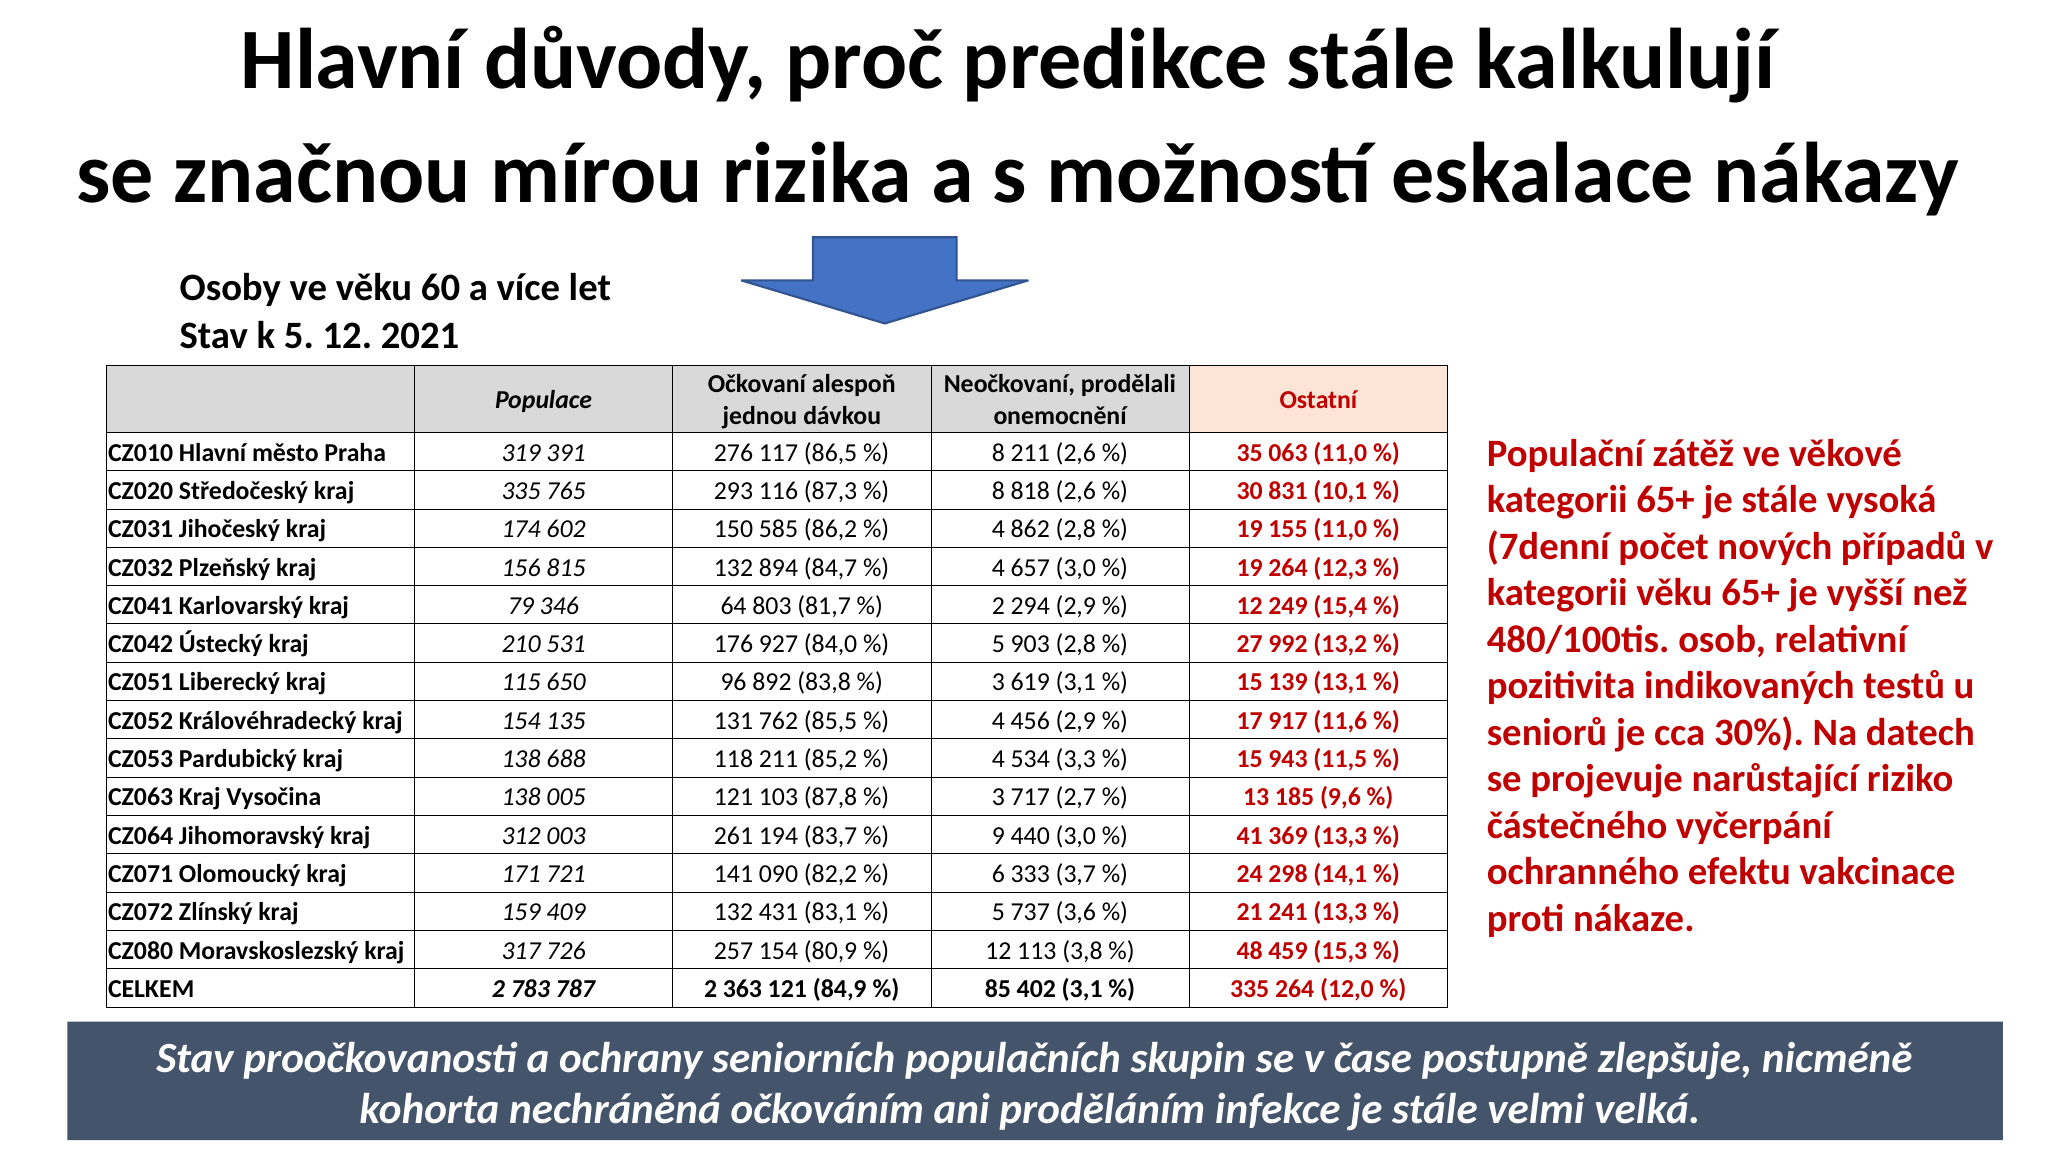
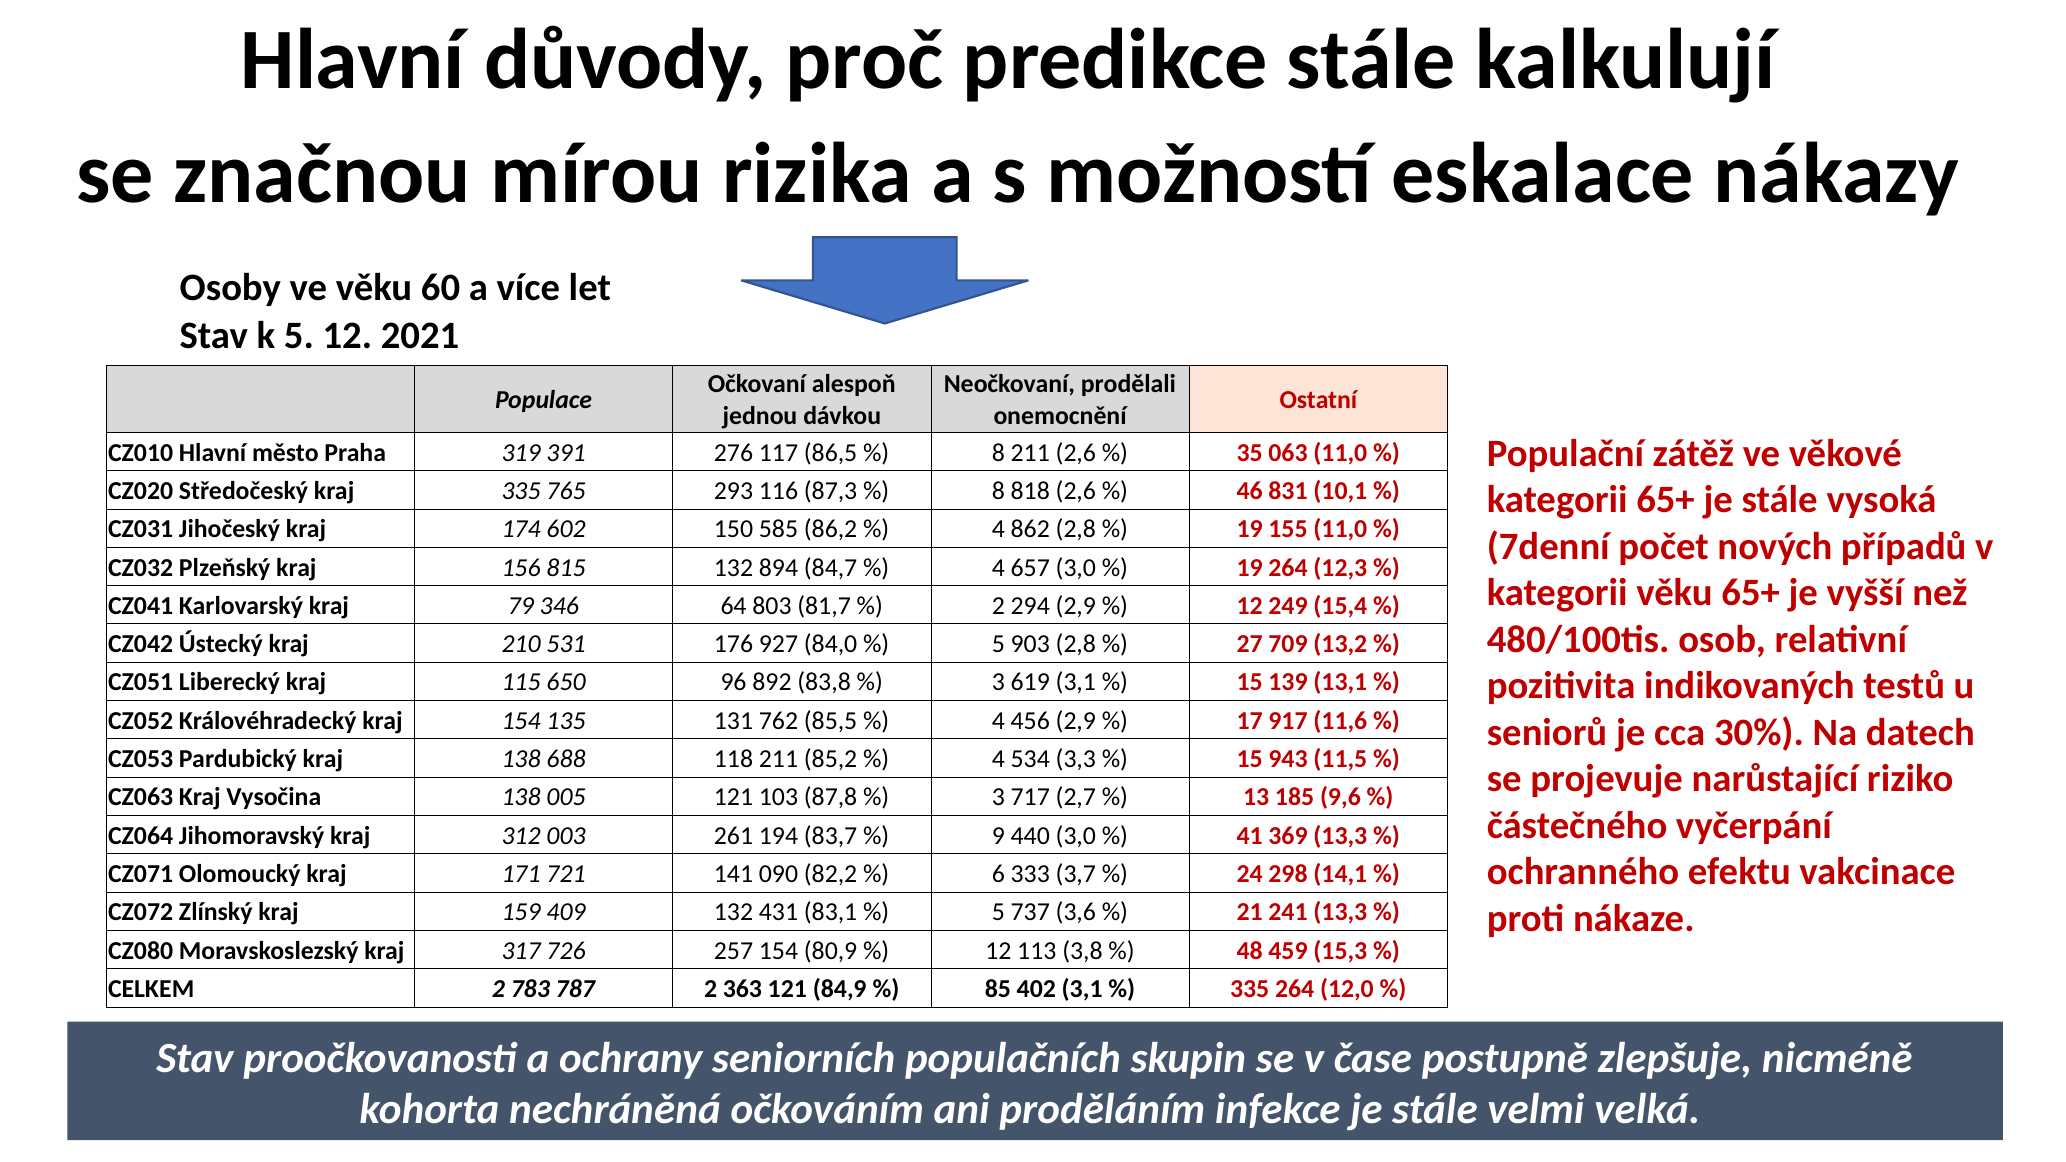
30: 30 -> 46 (1250, 491)
992: 992 -> 709 (1288, 644)
